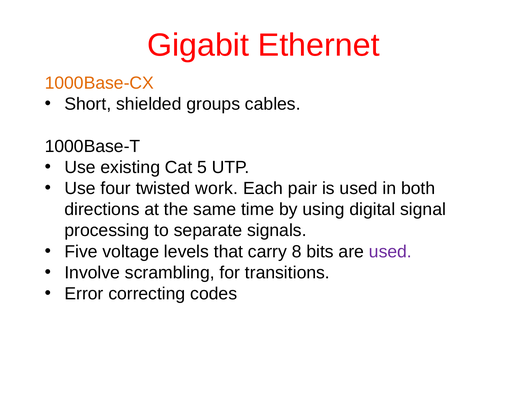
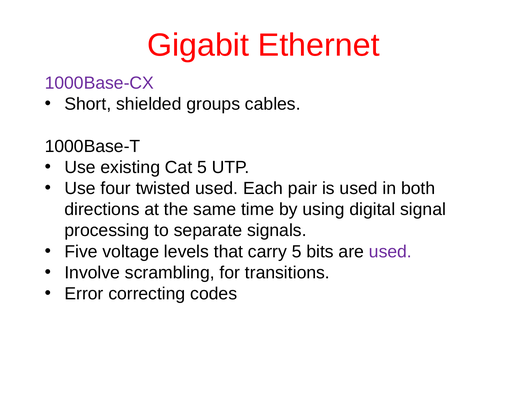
1000Base-CX colour: orange -> purple (99, 83)
twisted work: work -> used (217, 188)
carry 8: 8 -> 5 (297, 252)
